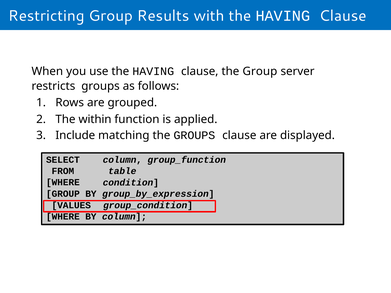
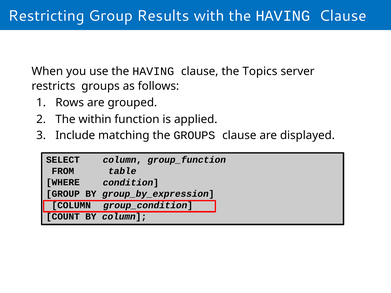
the Group: Group -> Topics (260, 71)
VALUES: VALUES -> COLUMN (71, 205)
WHERE: WHERE -> COUNT (63, 217)
